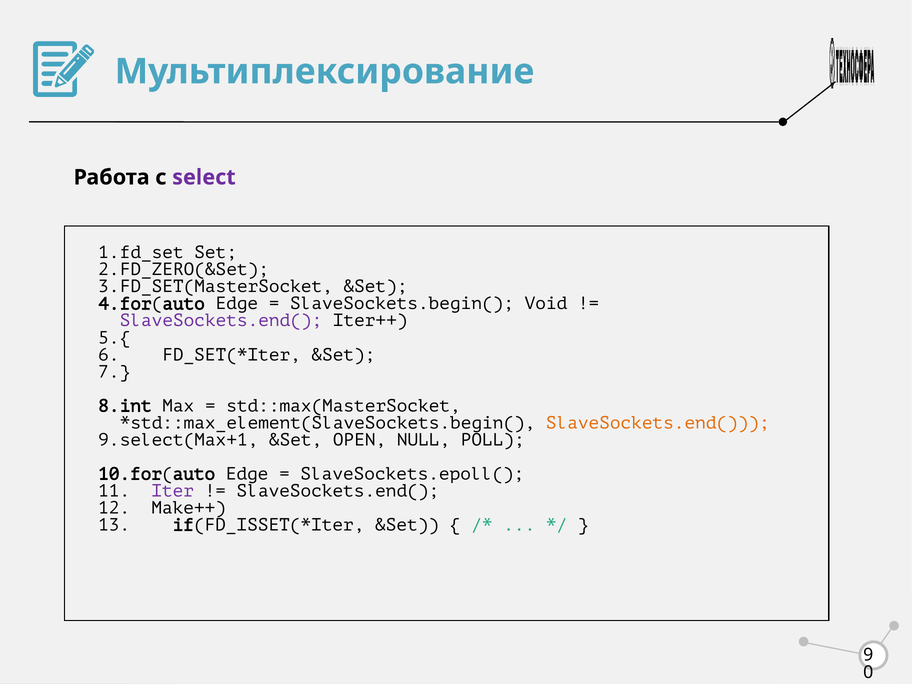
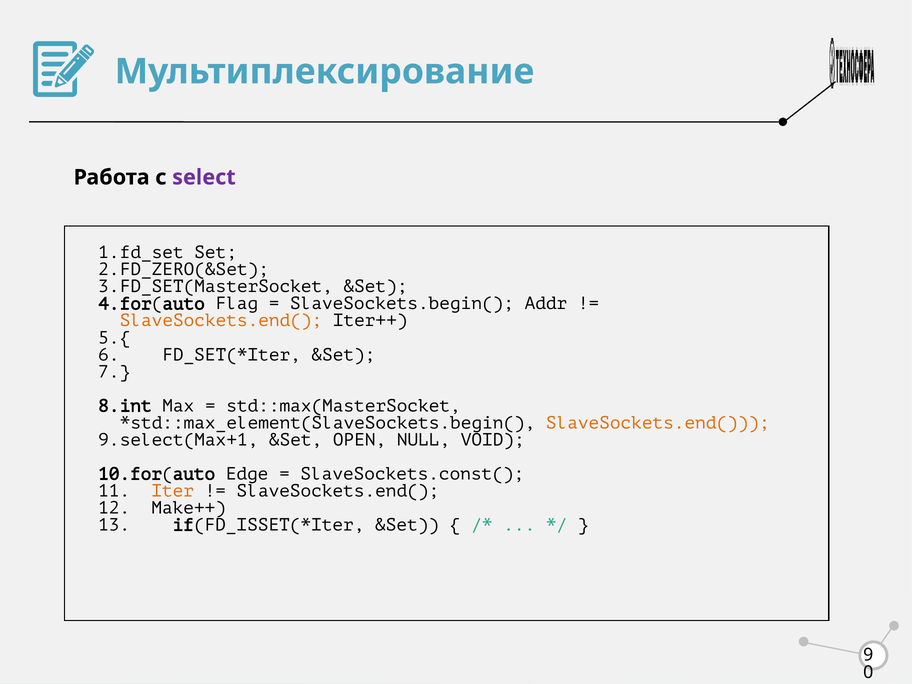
Edge: Edge -> Flag (237, 304)
Void: Void -> Addr (546, 304)
SlaveSockets.end( colour: purple -> orange (221, 321)
POLL: POLL -> VOID (493, 440)
SlaveSockets.epoll(: SlaveSockets.epoll( -> SlaveSockets.const( (412, 474)
Iter colour: purple -> orange (173, 491)
